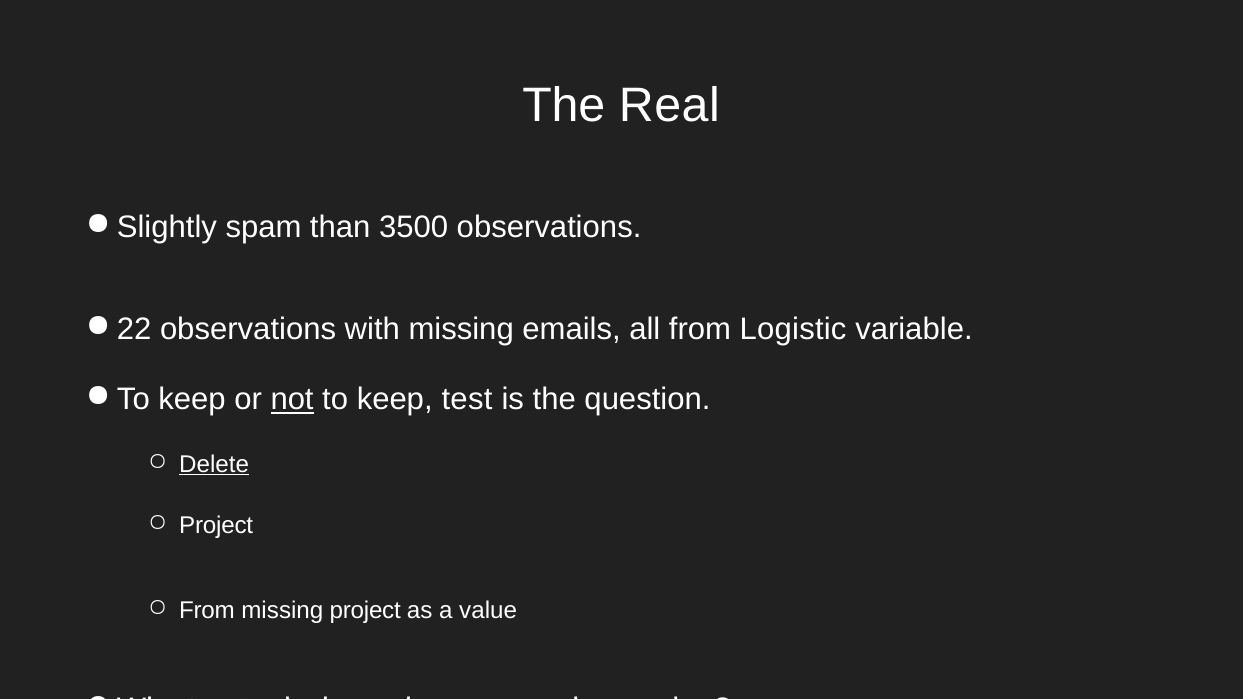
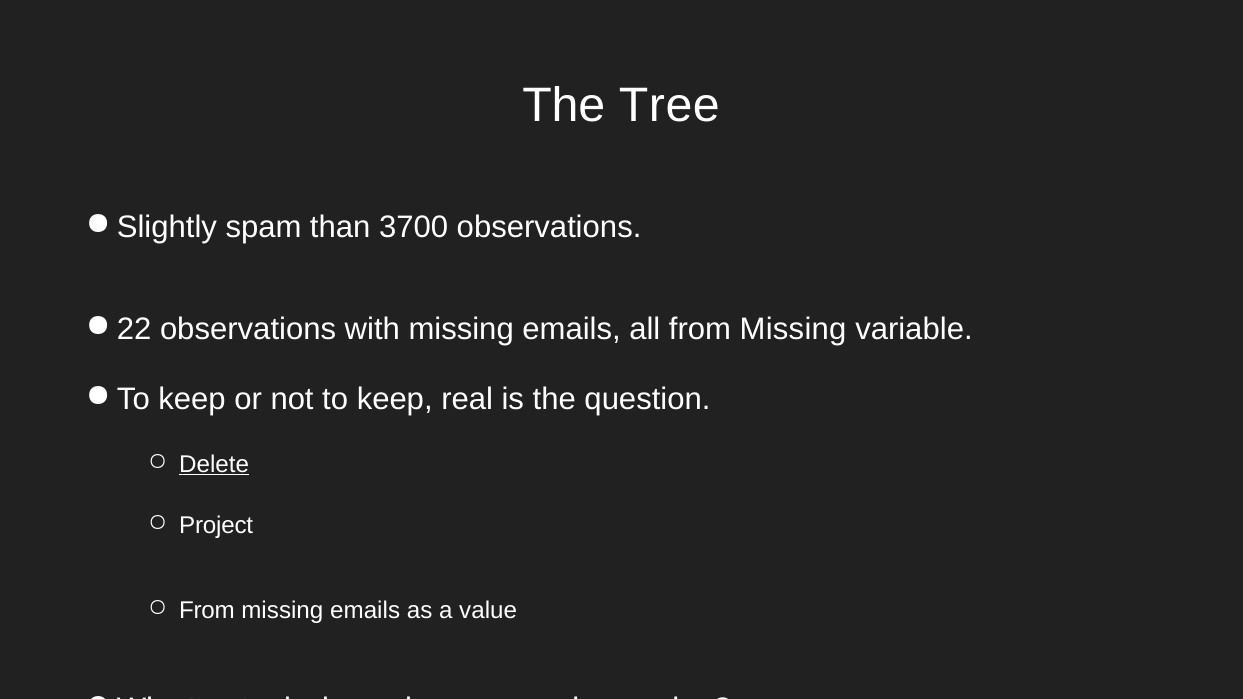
Real: Real -> Tree (669, 105)
3500: 3500 -> 3700 (414, 227)
all from Logistic: Logistic -> Missing (793, 329)
not underline: present -> none (292, 400)
test: test -> real (467, 400)
project: project -> emails (365, 611)
